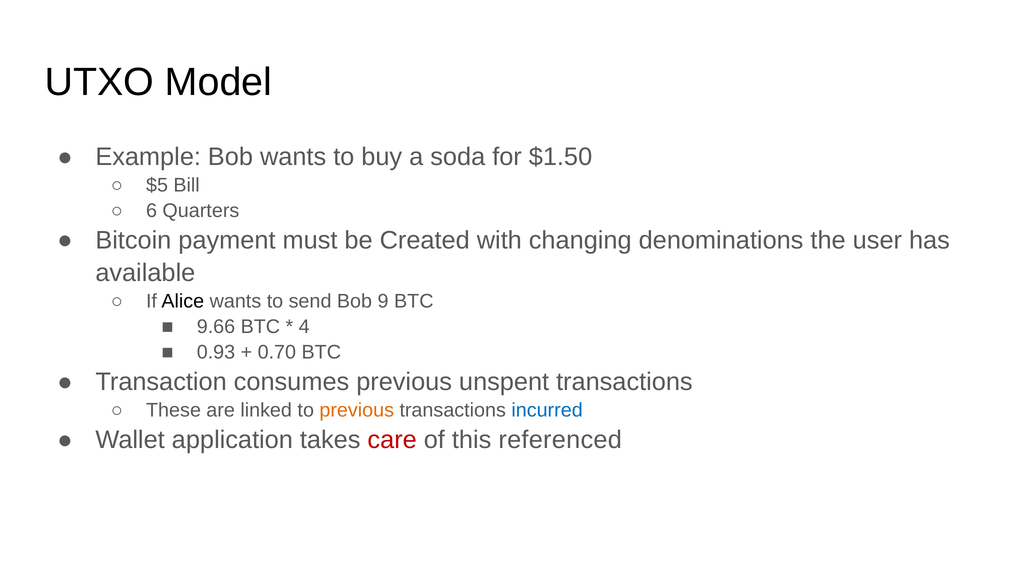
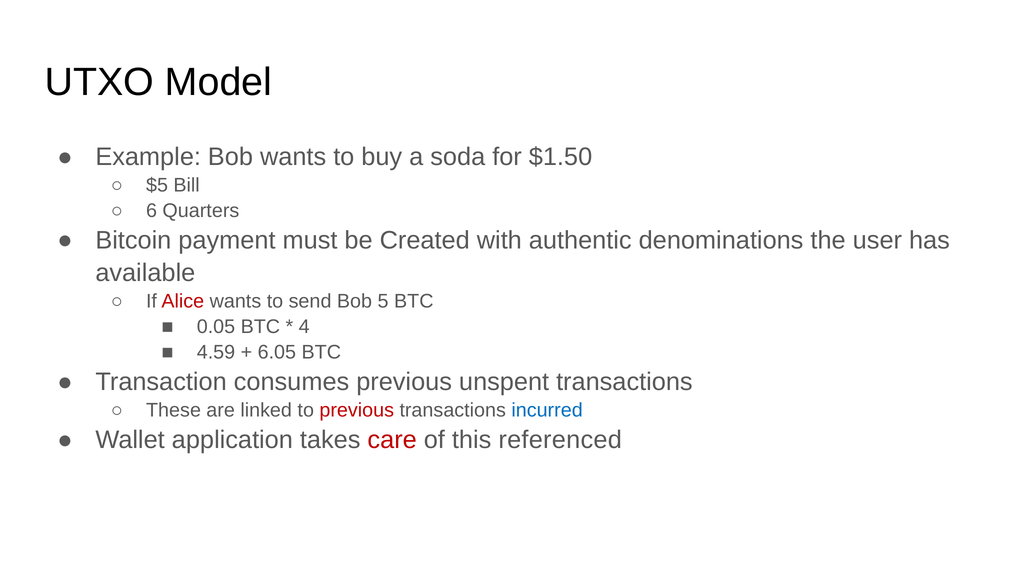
changing: changing -> authentic (580, 240)
Alice colour: black -> red (183, 301)
9: 9 -> 5 (383, 301)
9.66: 9.66 -> 0.05 (216, 327)
0.93: 0.93 -> 4.59 (216, 352)
0.70: 0.70 -> 6.05 (277, 352)
previous colour: orange -> red (357, 410)
